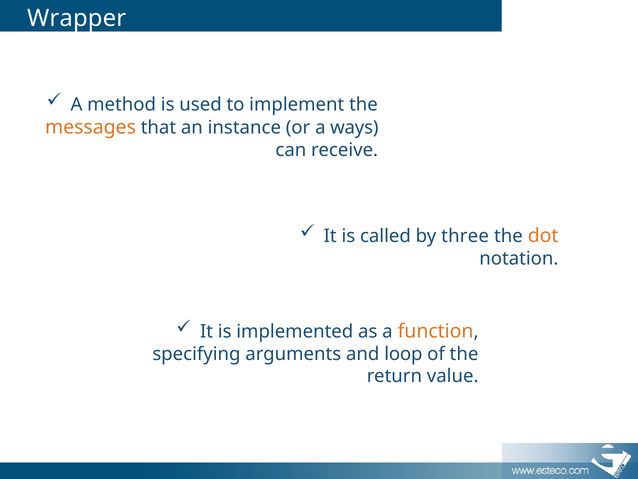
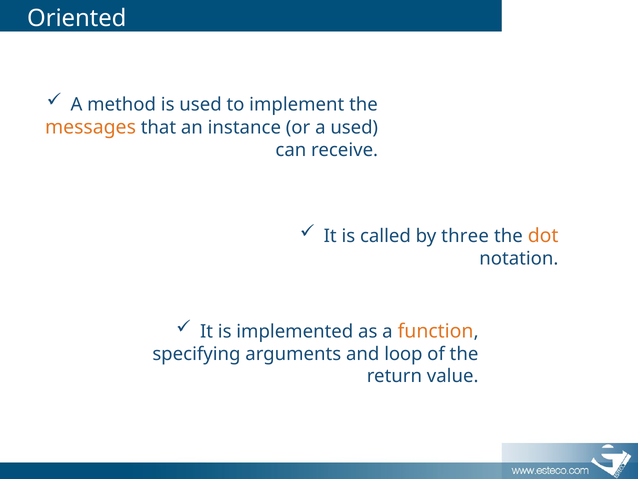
Wrapper: Wrapper -> Oriented (77, 18)
a ways: ways -> used (354, 127)
